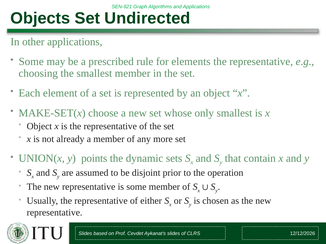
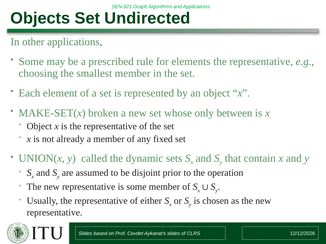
choose: choose -> broken (103, 113)
only smallest: smallest -> between (234, 113)
more: more -> fixed (163, 139)
points: points -> called (94, 159)
